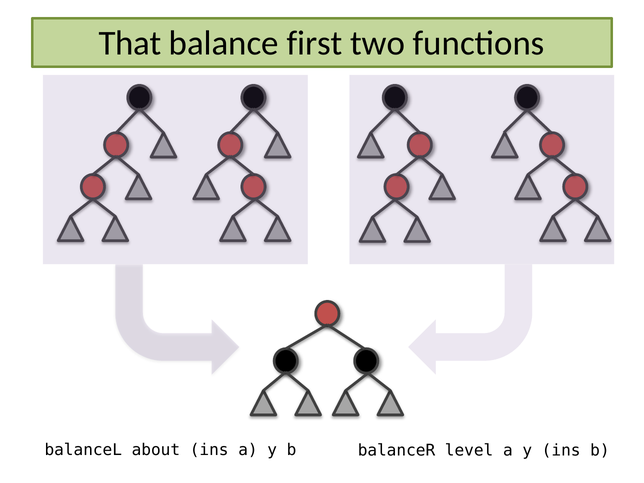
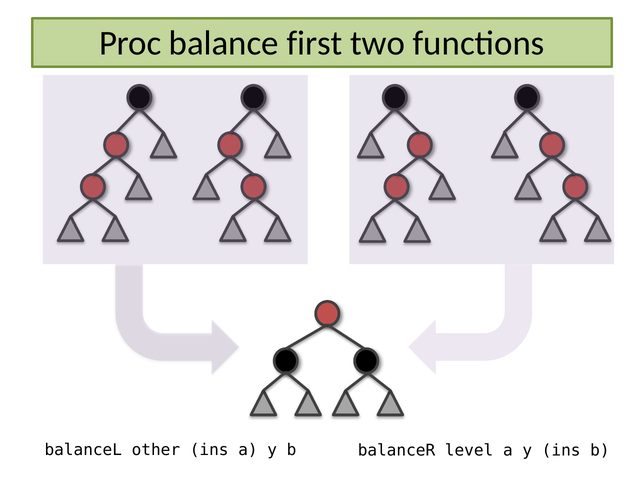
That: That -> Proc (130, 43)
about: about -> other (156, 450)
